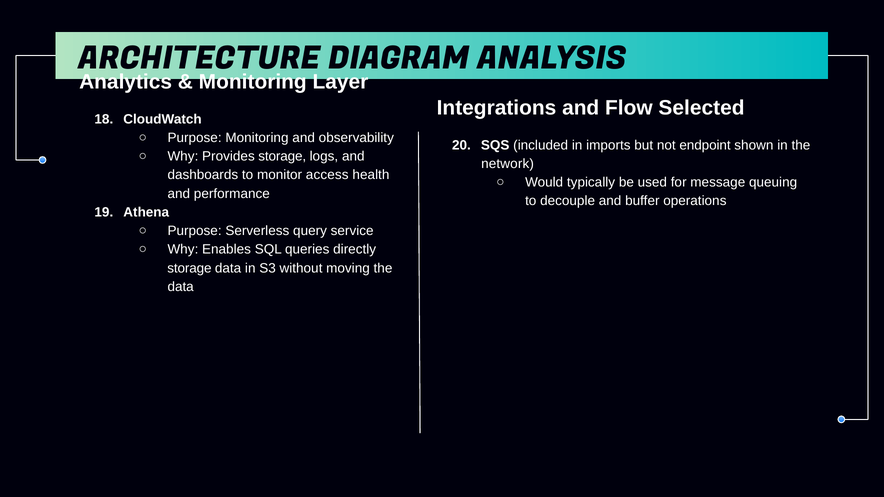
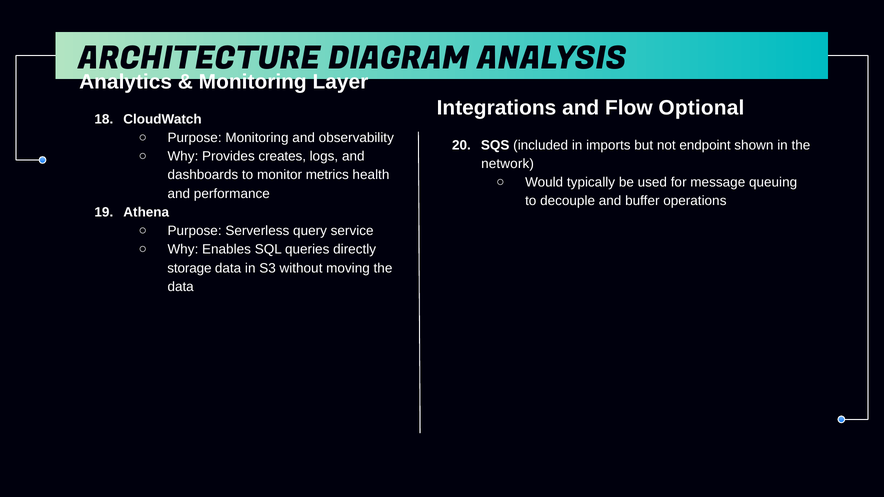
Selected: Selected -> Optional (701, 108)
Provides storage: storage -> creates (282, 157)
access: access -> metrics (327, 175)
